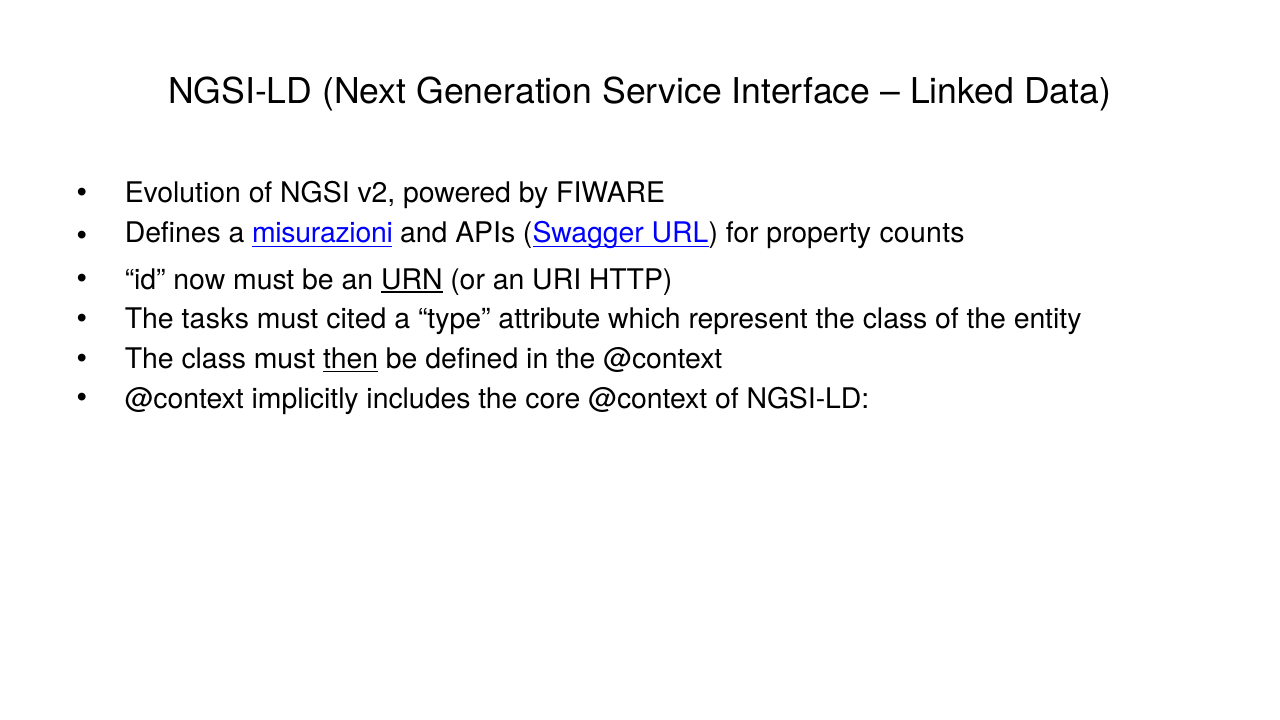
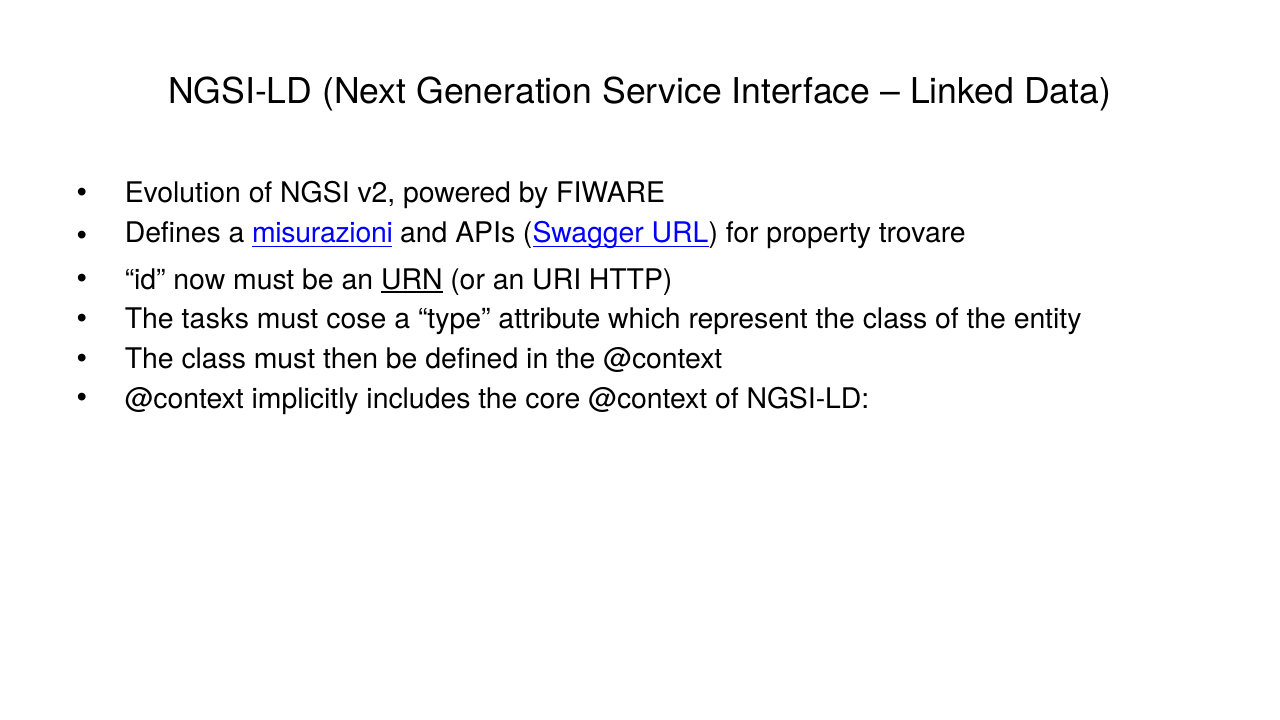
counts: counts -> trovare (922, 233)
cited: cited -> cose (356, 320)
then underline: present -> none (351, 359)
